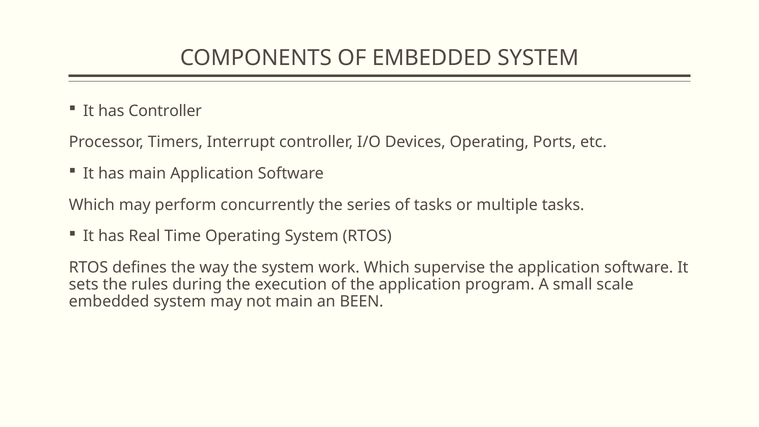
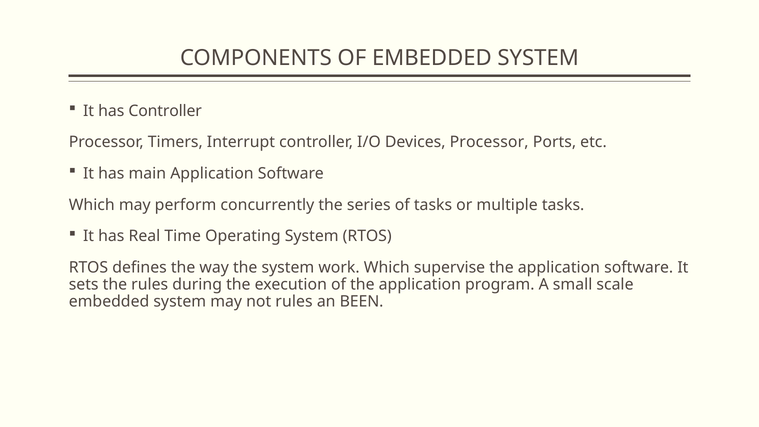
Devices Operating: Operating -> Processor (489, 142)
not main: main -> rules (294, 302)
